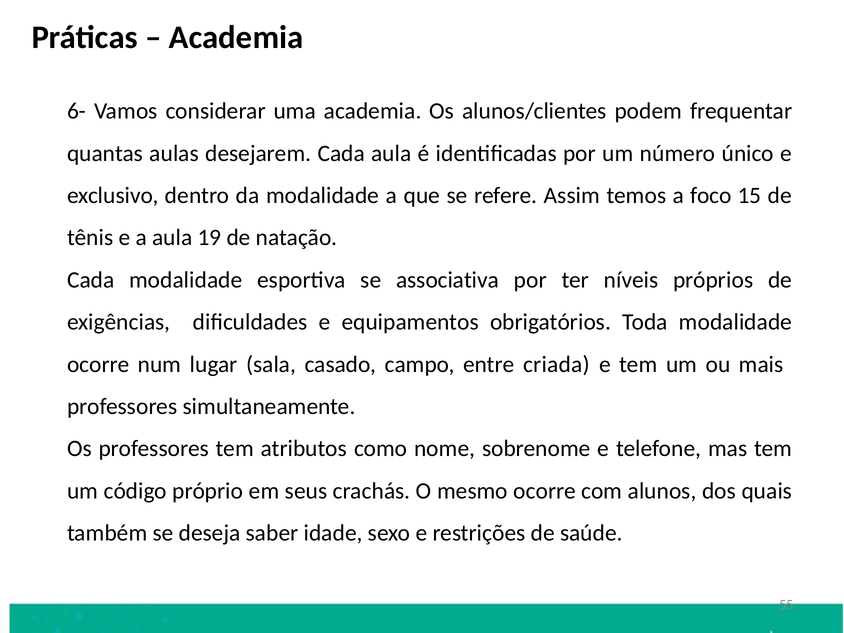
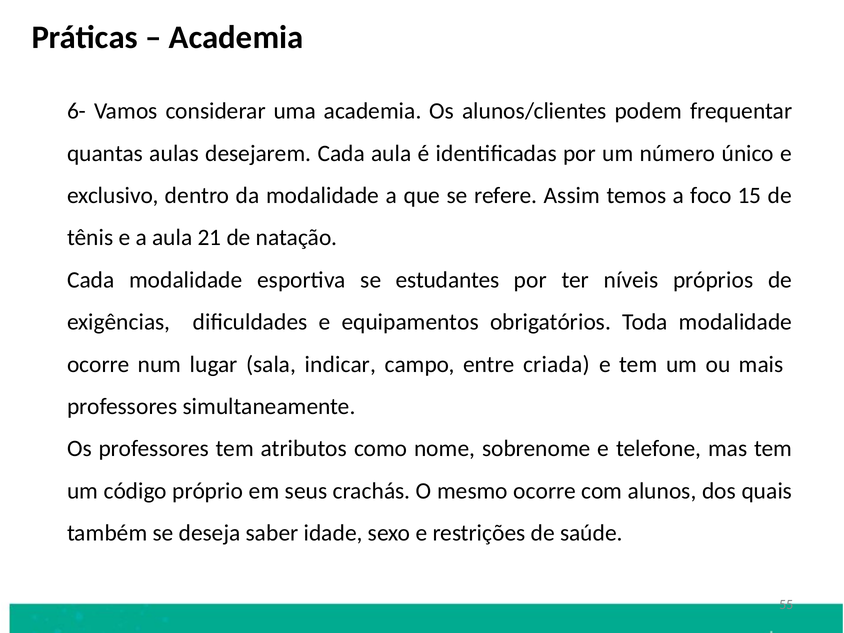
19: 19 -> 21 (209, 238)
associativa: associativa -> estudantes (448, 280)
casado: casado -> indicar (340, 364)
